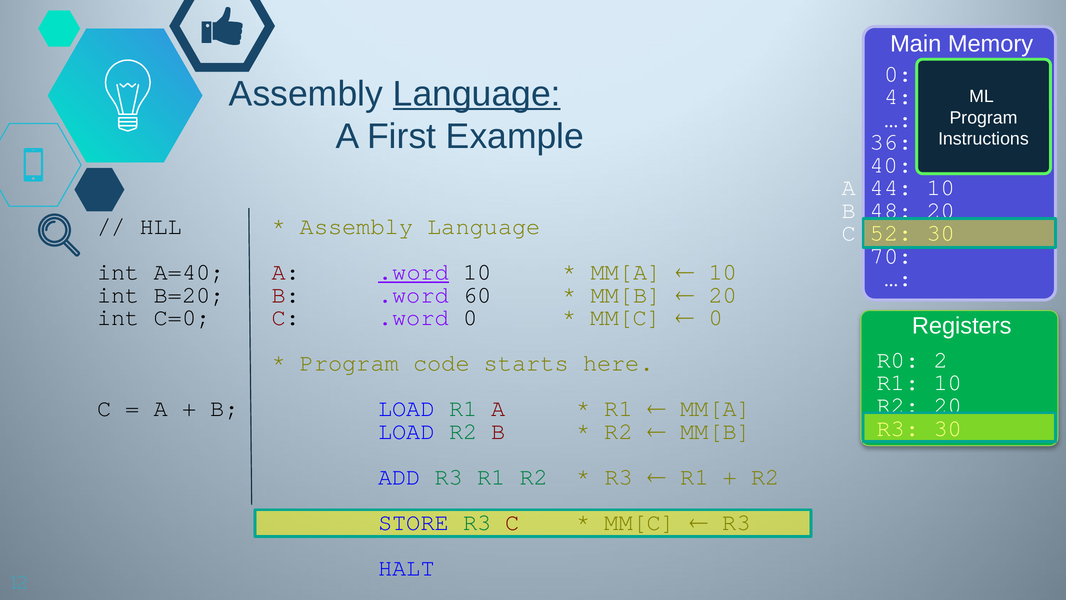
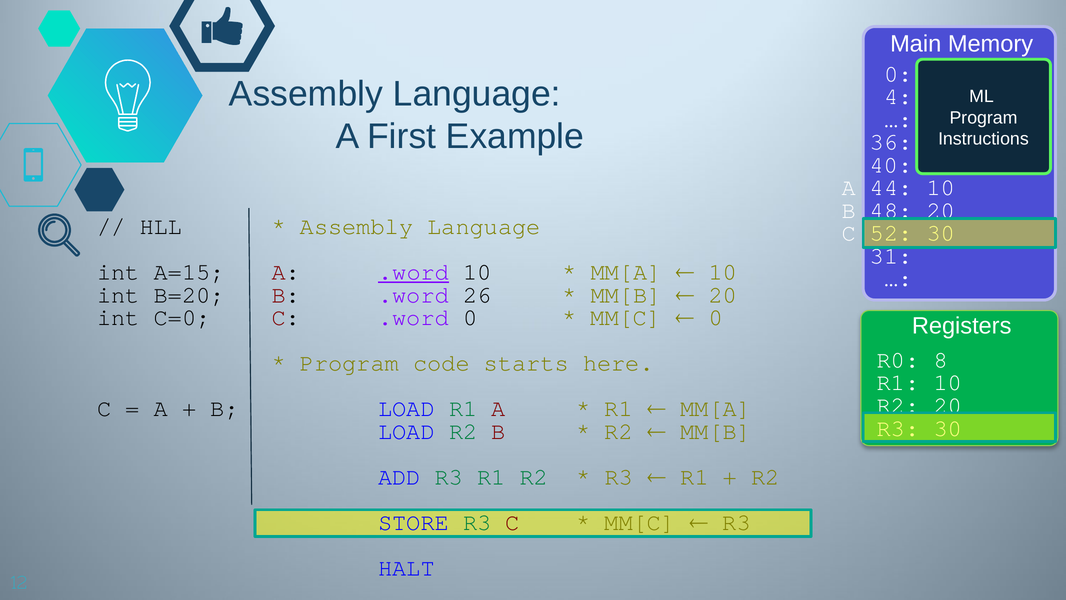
Language underline: present -> none (477, 94)
70: 70 -> 31 (891, 256)
A=40: A=40 -> A=15 (189, 272)
60: 60 -> 26 (477, 295)
2: 2 -> 8 (941, 360)
